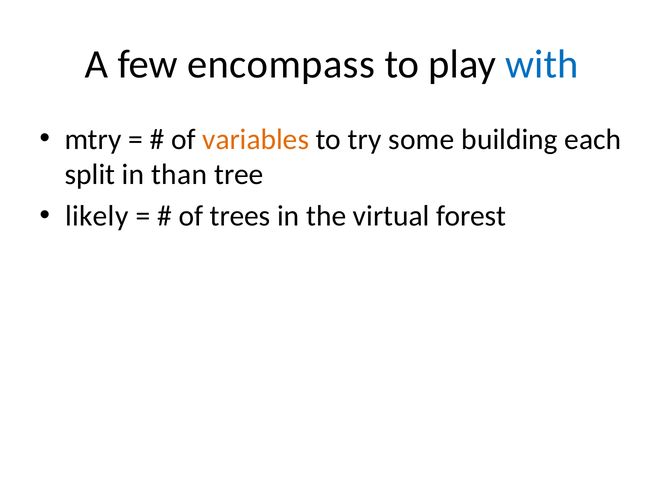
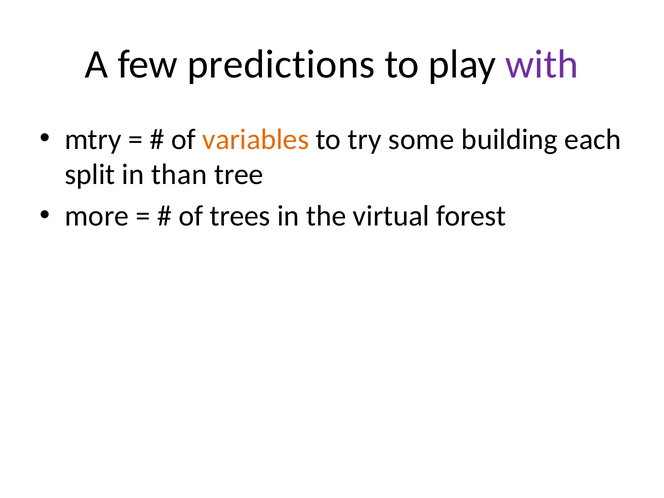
encompass: encompass -> predictions (281, 64)
with colour: blue -> purple (542, 64)
likely: likely -> more (97, 216)
